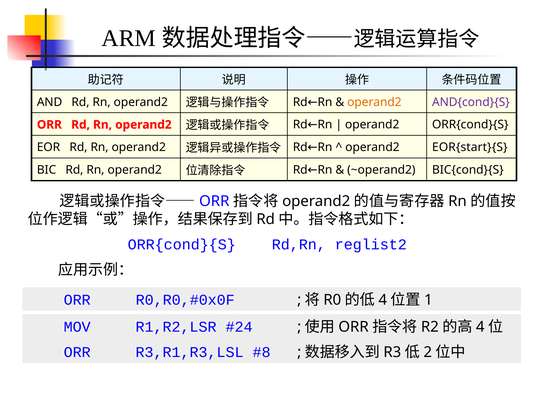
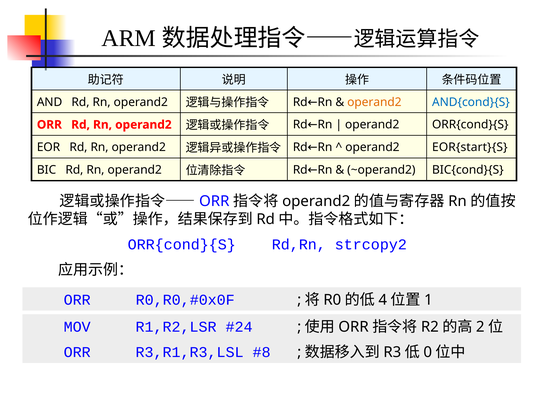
AND{cond}{S colour: purple -> blue (471, 102)
reglist2: reglist2 -> strcopy2 (371, 245)
4: 4 -> 2 (480, 327)
2: 2 -> 0 (428, 353)
